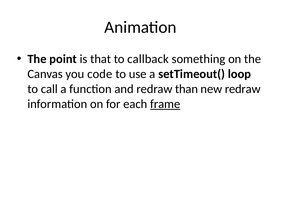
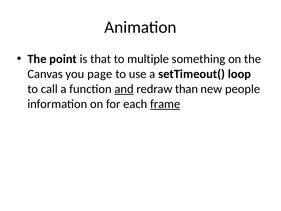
callback: callback -> multiple (148, 59)
code: code -> page (100, 74)
and underline: none -> present (124, 89)
new redraw: redraw -> people (243, 89)
